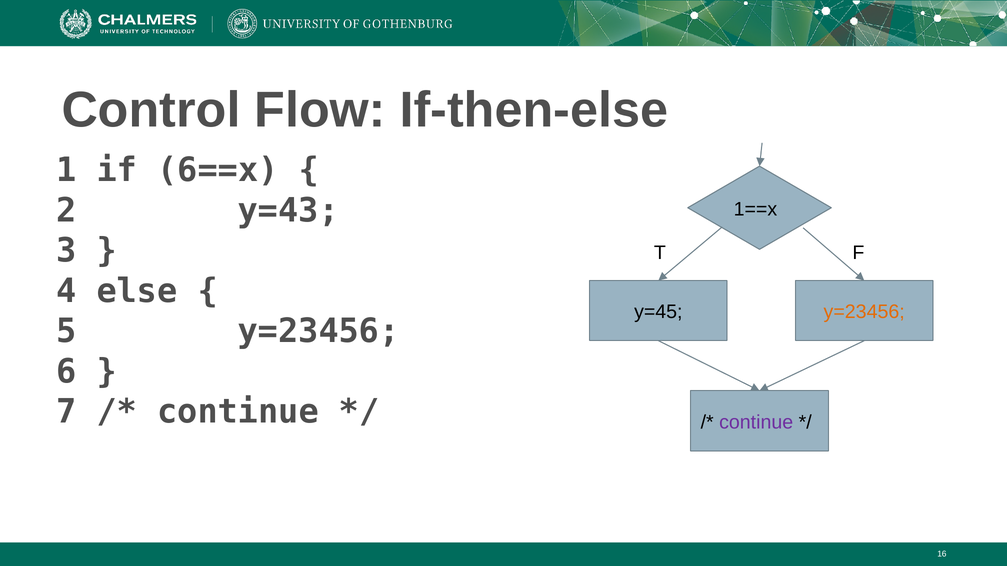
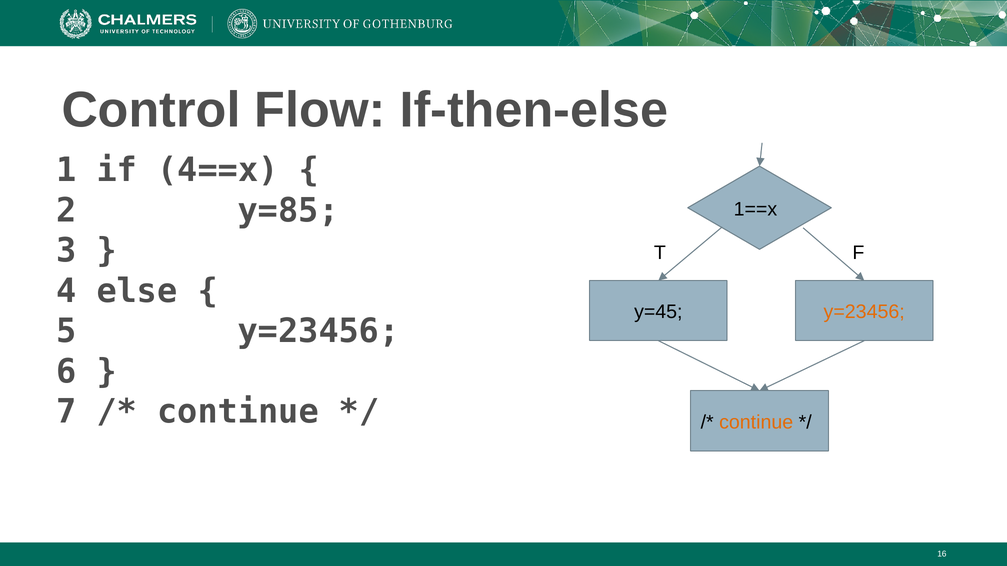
6==x: 6==x -> 4==x (218, 170)
y=43: y=43 -> y=85 (288, 211)
continue colour: purple -> orange (756, 422)
